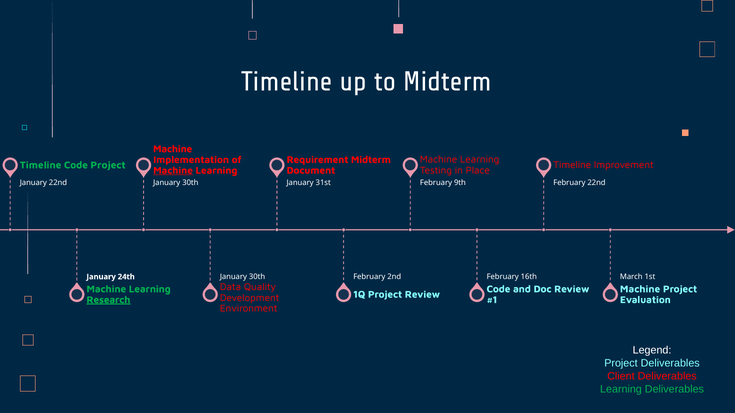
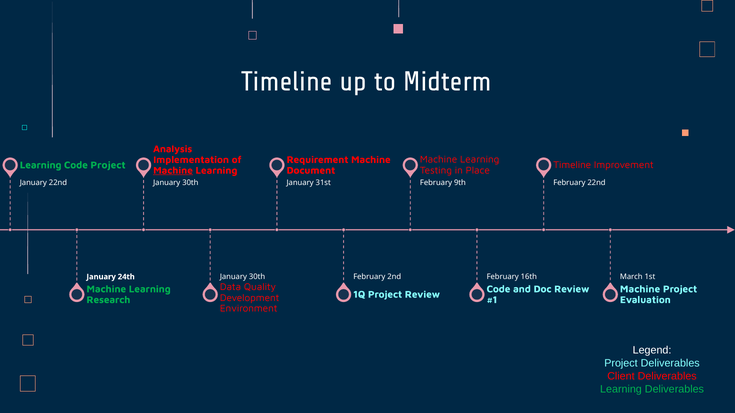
Machine: Machine -> Analysis (173, 149)
Requirement Midterm: Midterm -> Machine (371, 160)
Timeline: Timeline -> Learning (41, 165)
Research underline: present -> none (108, 300)
